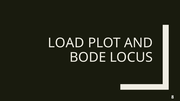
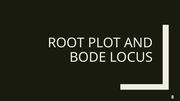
LOAD: LOAD -> ROOT (66, 43)
